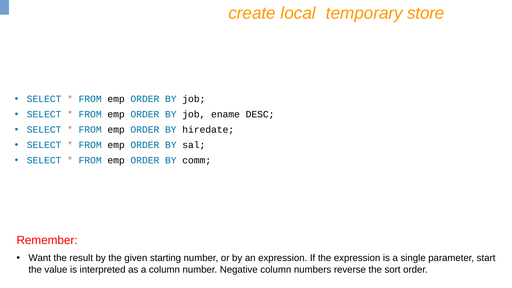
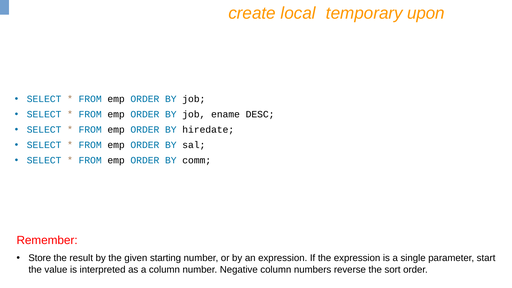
store: store -> upon (426, 13)
Want: Want -> Store (40, 258)
